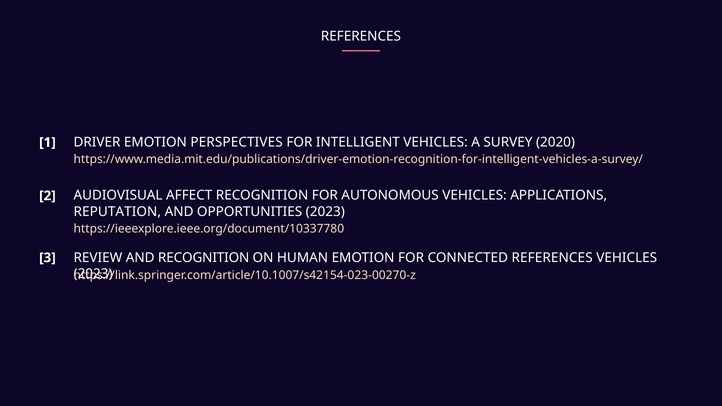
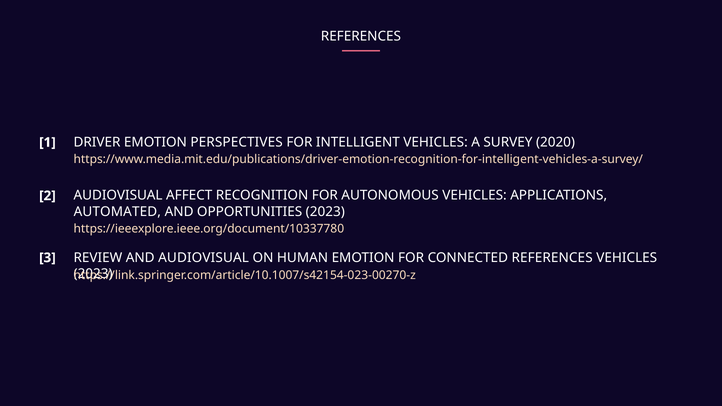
REPUTATION: REPUTATION -> AUTOMATED (117, 212)
AND RECOGNITION: RECOGNITION -> AUDIOVISUAL (204, 258)
